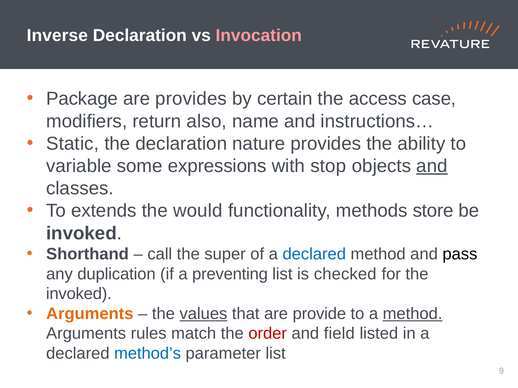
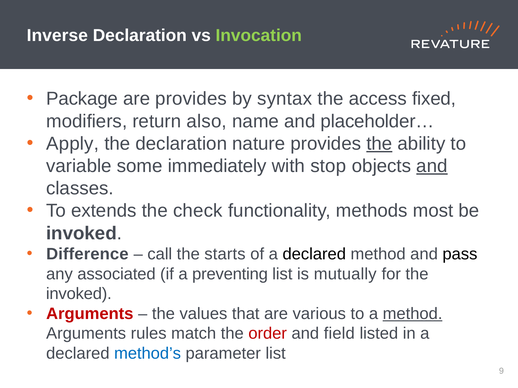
Invocation colour: pink -> light green (259, 36)
certain: certain -> syntax (285, 99)
case: case -> fixed (434, 99)
instructions…: instructions… -> placeholder… (377, 121)
Static: Static -> Apply (73, 144)
the underline: none -> present (379, 144)
expressions: expressions -> immediately (217, 166)
would: would -> check (198, 211)
store: store -> most (433, 211)
Shorthand: Shorthand -> Difference (87, 254)
super: super -> starts (225, 254)
declared colour: blue -> black (314, 254)
duplication: duplication -> associated (116, 274)
checked: checked -> mutually (345, 274)
Arguments colour: orange -> red (90, 314)
values underline: present -> none (203, 314)
provide: provide -> various (319, 314)
